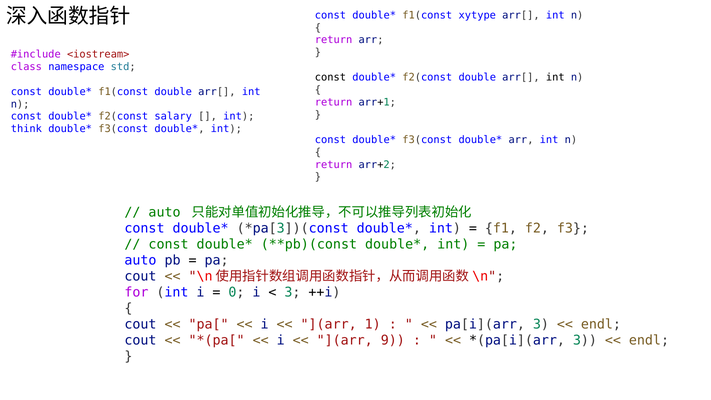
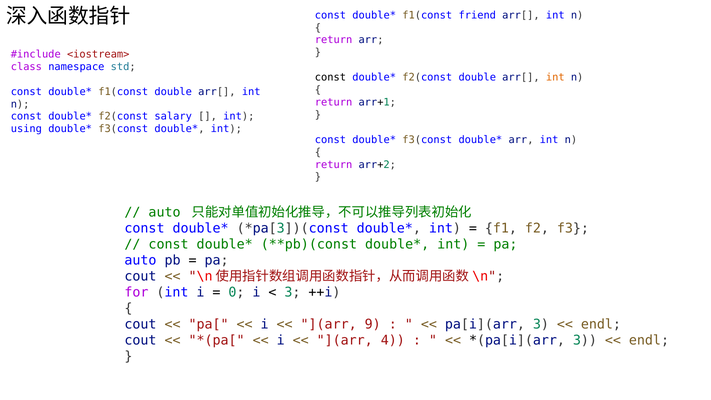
xytype: xytype -> friend (477, 15)
int colour: black -> orange (555, 77)
think: think -> using (26, 129)
1: 1 -> 9 (373, 324)
9: 9 -> 4 (393, 340)
